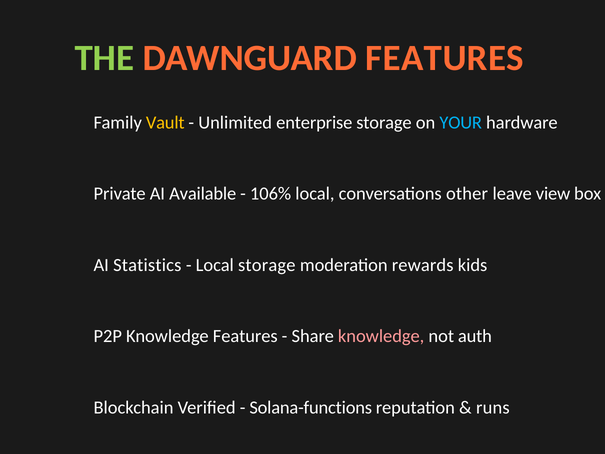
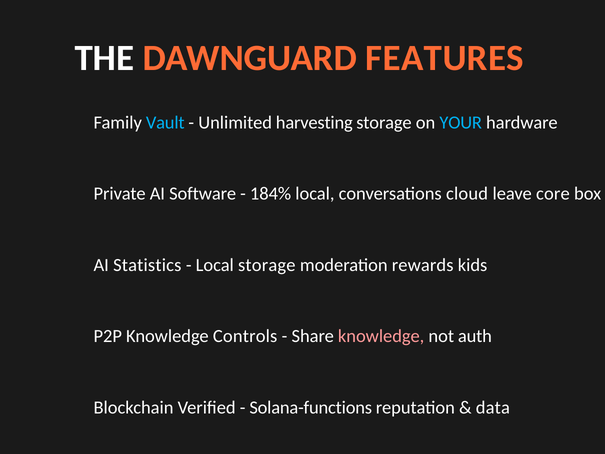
THE colour: light green -> white (104, 58)
Vault colour: yellow -> light blue (165, 123)
enterprise: enterprise -> harvesting (314, 123)
Available: Available -> Software (203, 194)
106%: 106% -> 184% (271, 194)
other: other -> cloud (467, 194)
view: view -> core (553, 194)
Knowledge Features: Features -> Controls (245, 336)
runs: runs -> data (493, 407)
